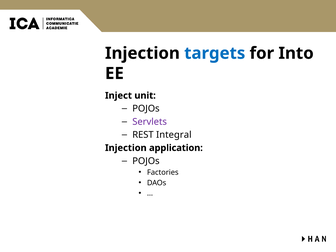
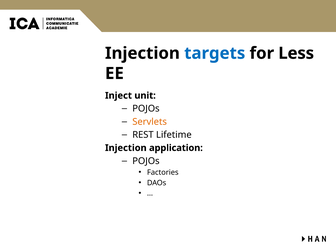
Into: Into -> Less (296, 53)
Servlets colour: purple -> orange (150, 122)
Integral: Integral -> Lifetime (174, 135)
